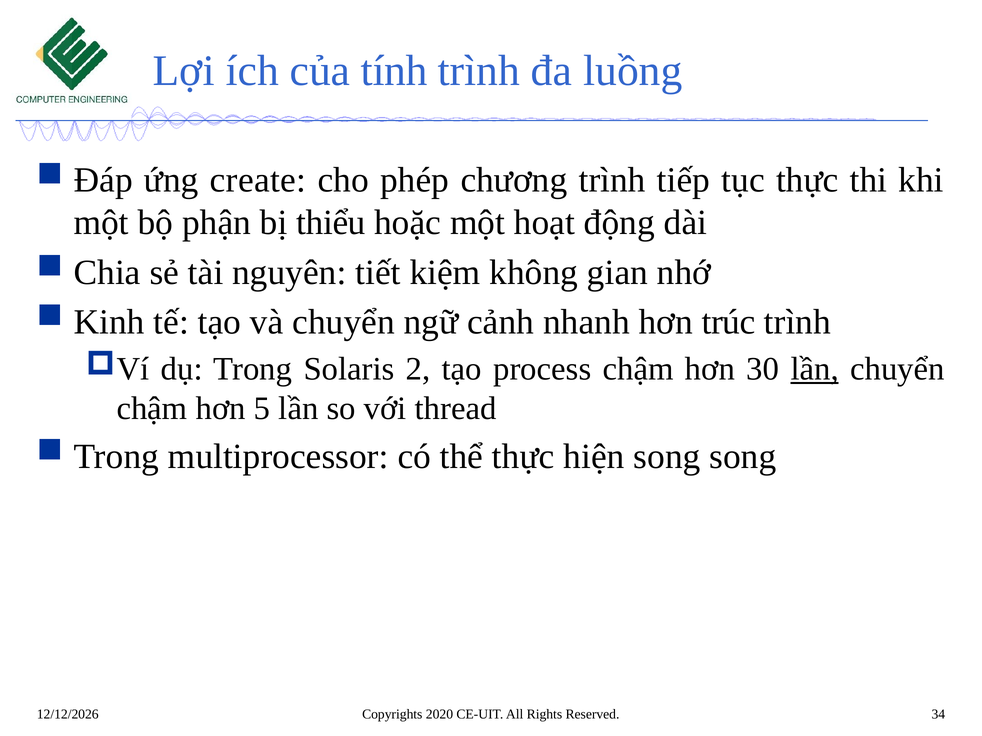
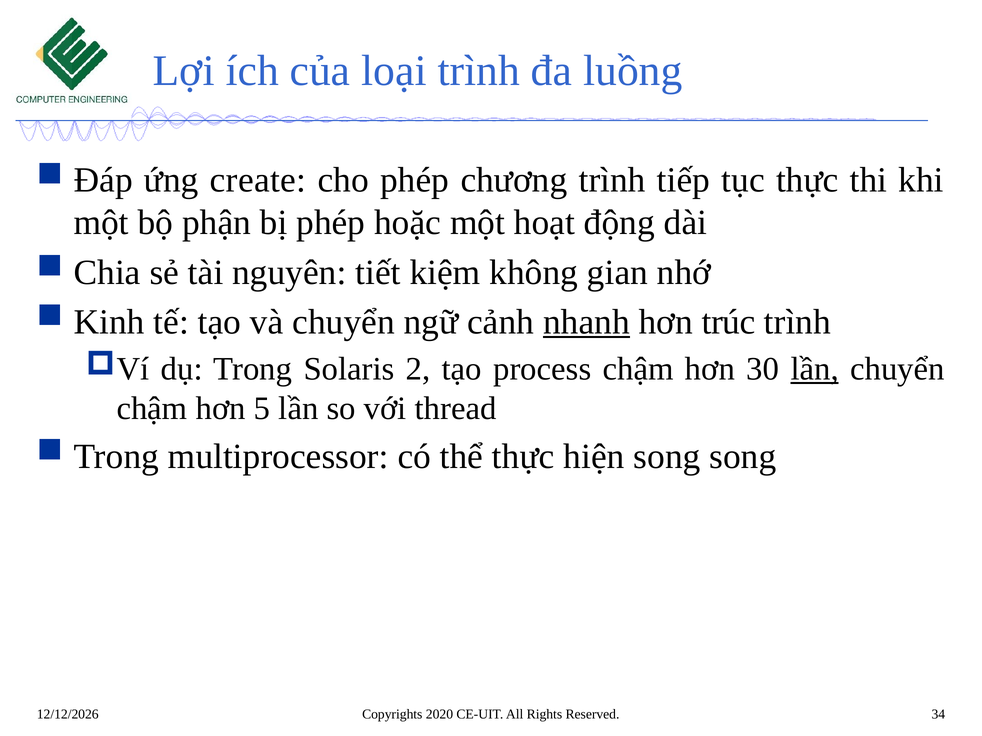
tính: tính -> loại (394, 71)
bị thiểu: thiểu -> phép (331, 223)
nhanh underline: none -> present (587, 322)
